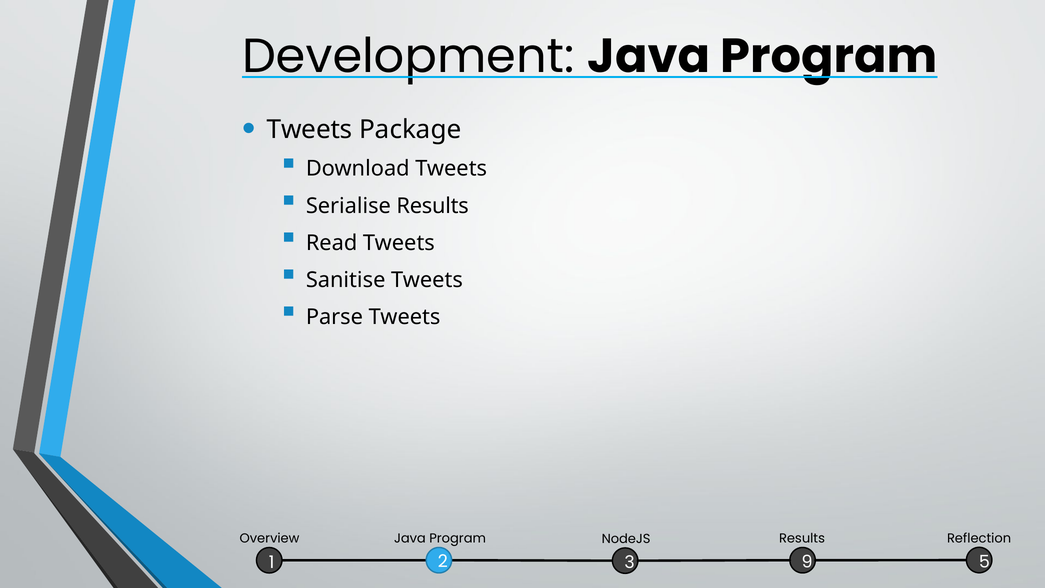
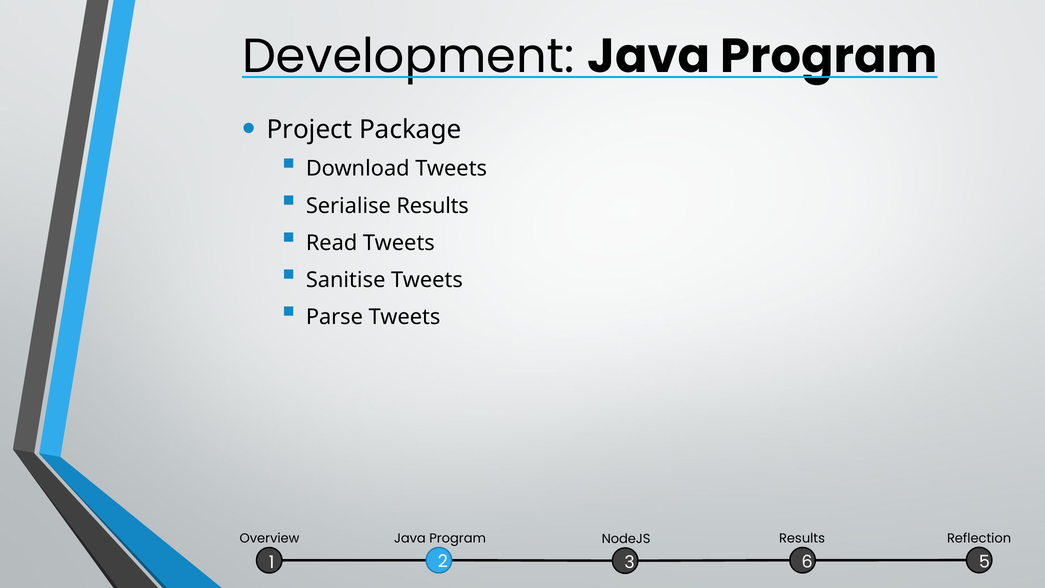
Tweets: Tweets -> Project (310, 129)
9: 9 -> 6 (807, 562)
